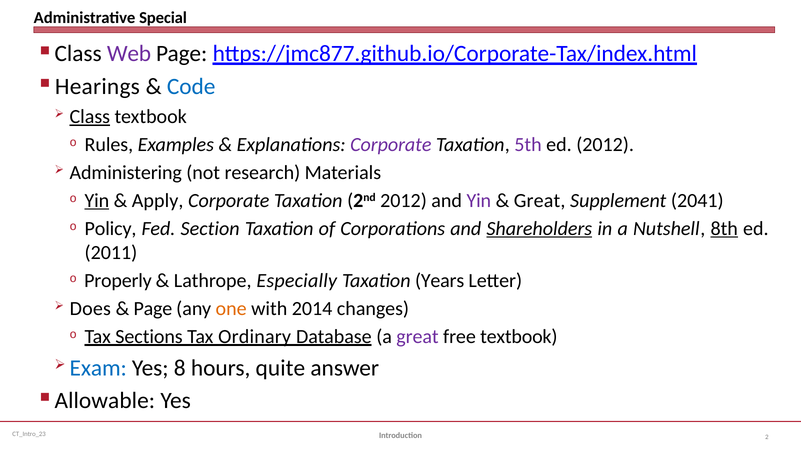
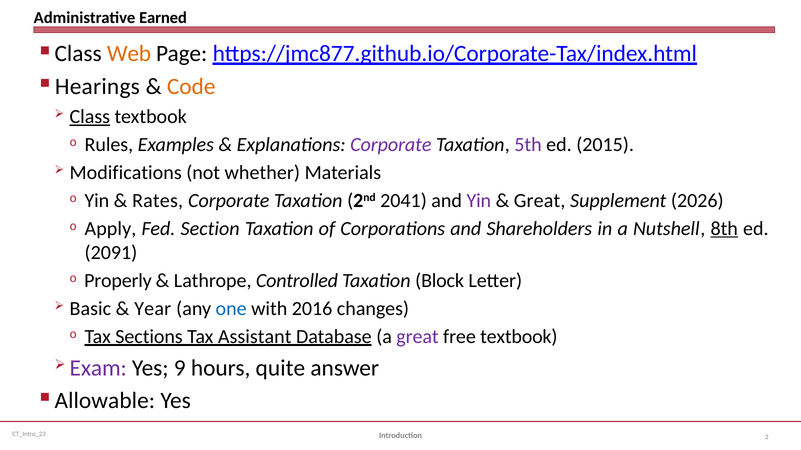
Special: Special -> Earned (163, 18)
Web colour: purple -> orange (129, 54)
Code colour: blue -> orange (191, 87)
ed 2012: 2012 -> 2015 (605, 145)
Administering: Administering -> Modifications (126, 173)
research: research -> whether (262, 173)
Yin underline: present -> none (97, 201)
Apply: Apply -> Rates (158, 201)
2nd 2012: 2012 -> 2041 (404, 201)
2041: 2041 -> 2026 (697, 201)
Policy: Policy -> Apply (110, 229)
Shareholders underline: present -> none (539, 229)
2011: 2011 -> 2091 (111, 253)
Especially: Especially -> Controlled (297, 281)
Years: Years -> Block (440, 281)
Does: Does -> Basic (90, 309)
Page: Page -> Year (153, 309)
one colour: orange -> blue (231, 309)
2014: 2014 -> 2016 (312, 309)
Ordinary: Ordinary -> Assistant (255, 337)
Exam colour: blue -> purple (98, 368)
8: 8 -> 9 (180, 368)
